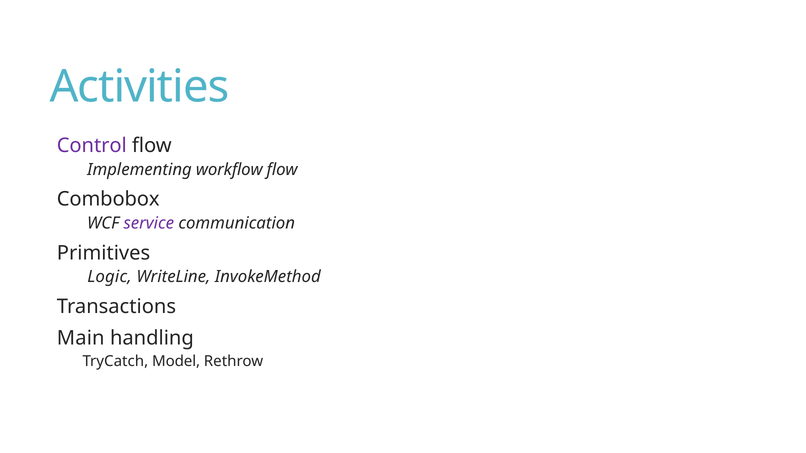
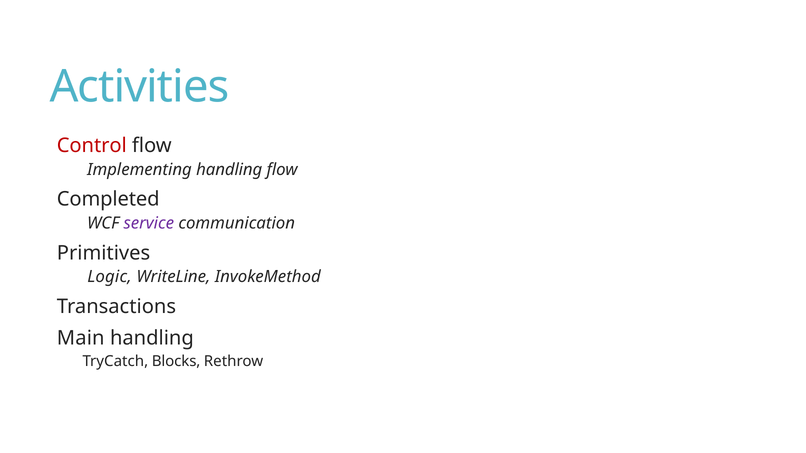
Control colour: purple -> red (92, 146)
Implementing workflow: workflow -> handling (229, 170)
Combobox: Combobox -> Completed (108, 199)
Model: Model -> Blocks (176, 361)
